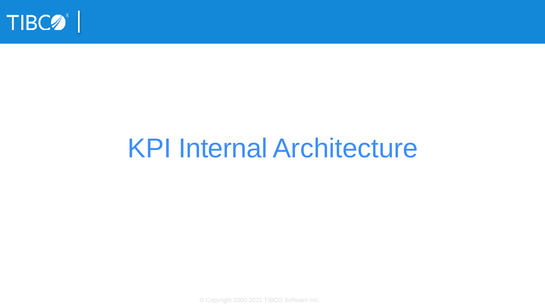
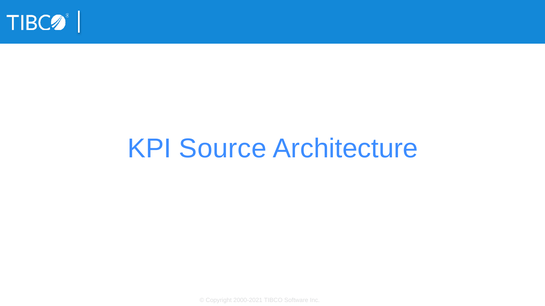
Internal: Internal -> Source (223, 149)
